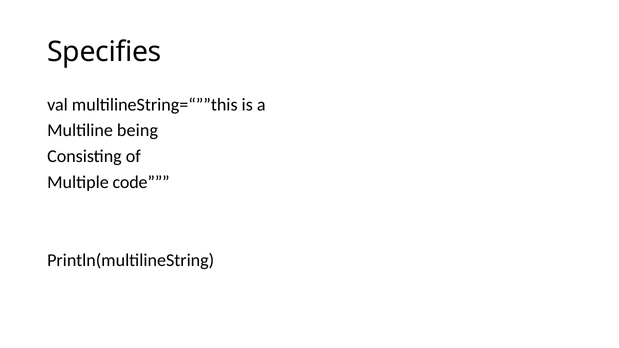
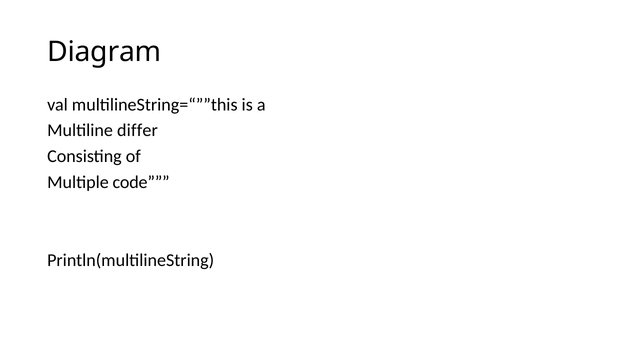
Specifies: Specifies -> Diagram (104, 52)
being: being -> differ (137, 131)
